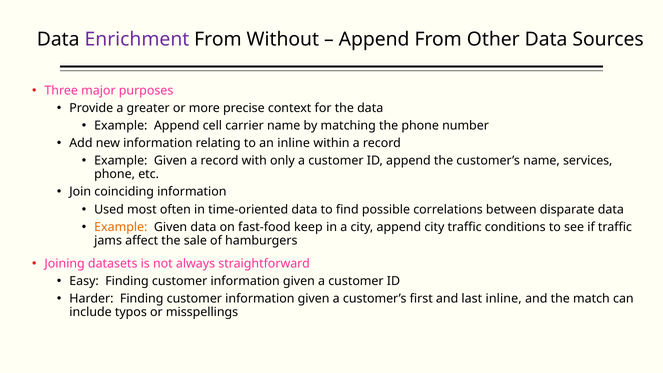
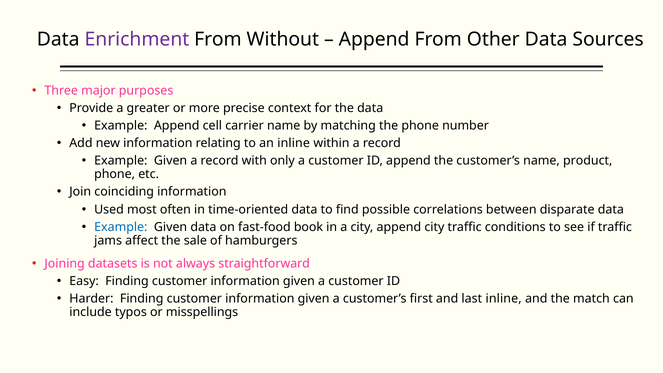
services: services -> product (588, 161)
Example colour: orange -> blue (121, 227)
keep: keep -> book (308, 227)
